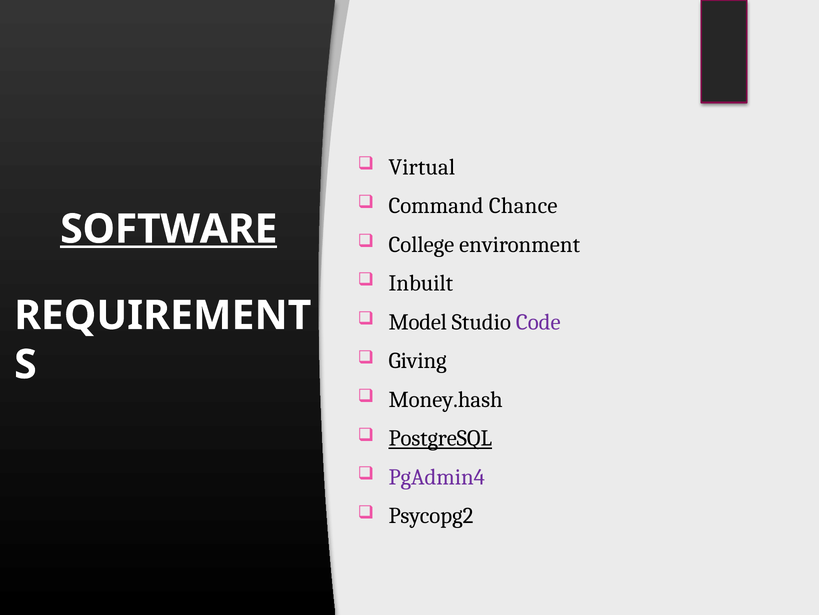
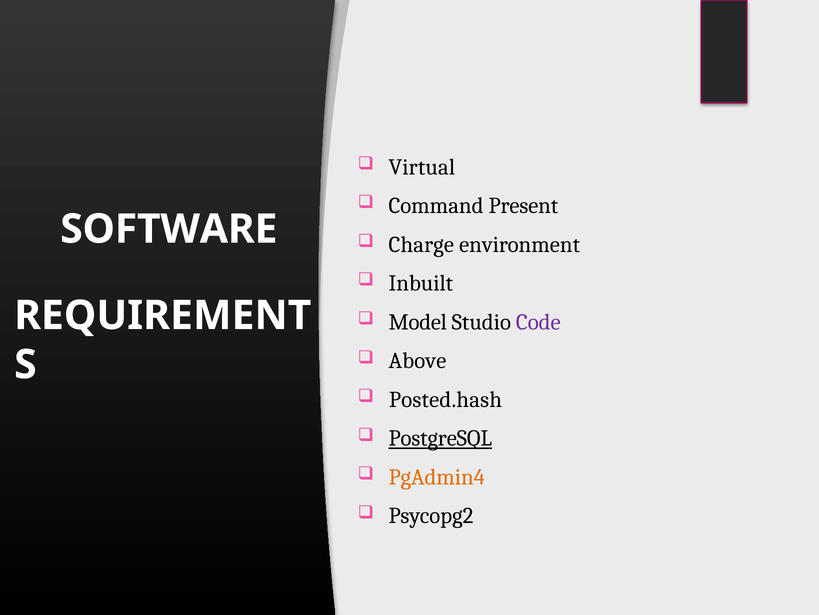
Chance: Chance -> Present (523, 206)
SOFTWARE underline: present -> none (169, 229)
College: College -> Charge (421, 244)
Giving: Giving -> Above (417, 360)
Money.hash: Money.hash -> Posted.hash (445, 399)
PgAdmin4 colour: purple -> orange (437, 477)
